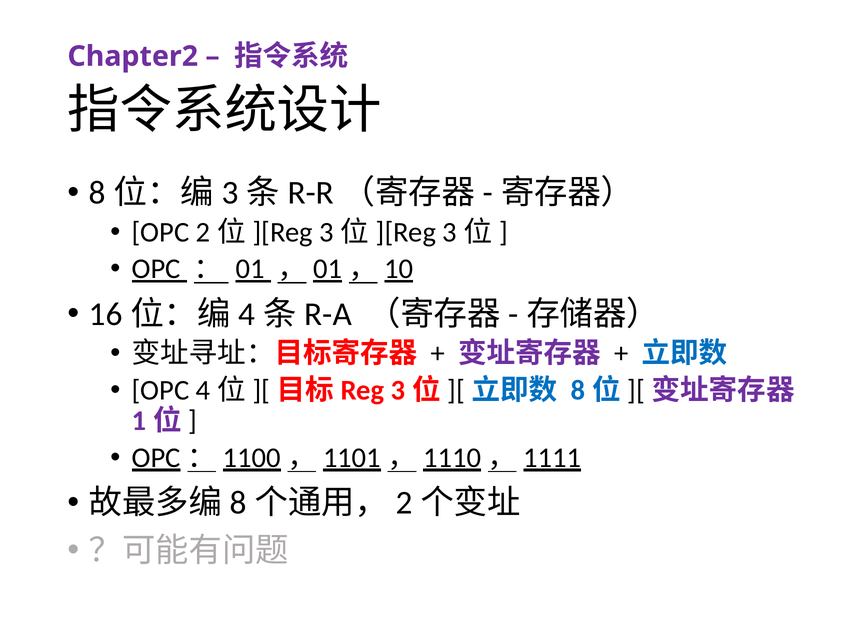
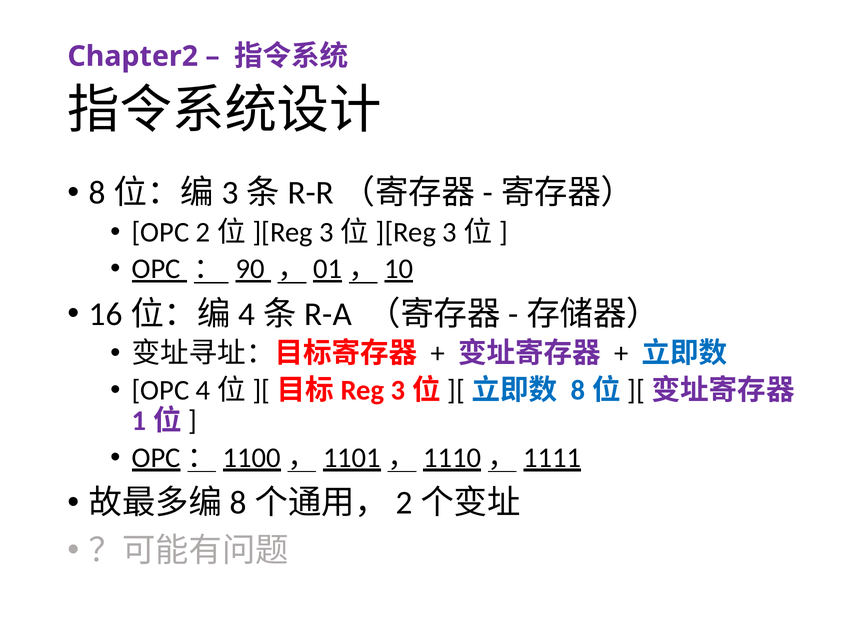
01: 01 -> 90 (250, 269)
